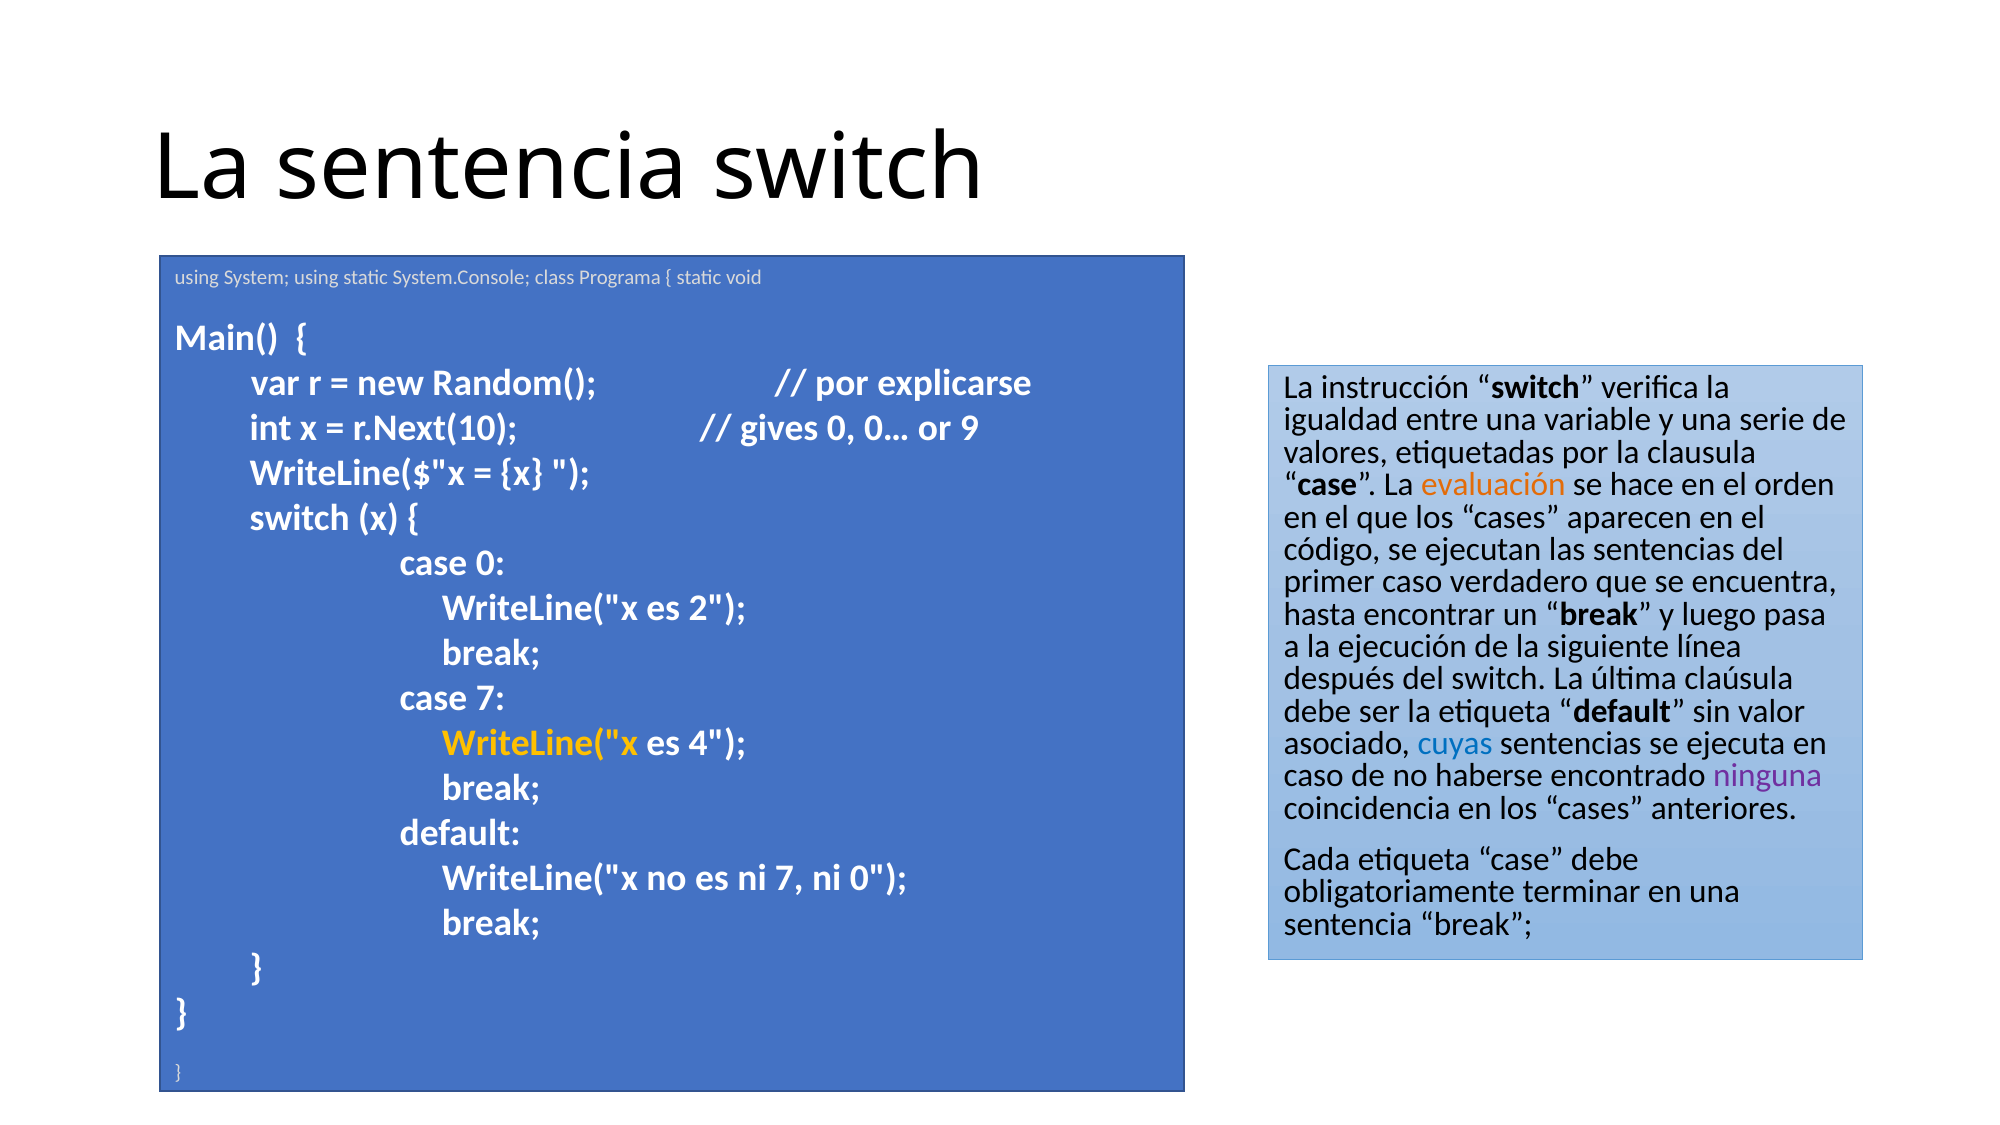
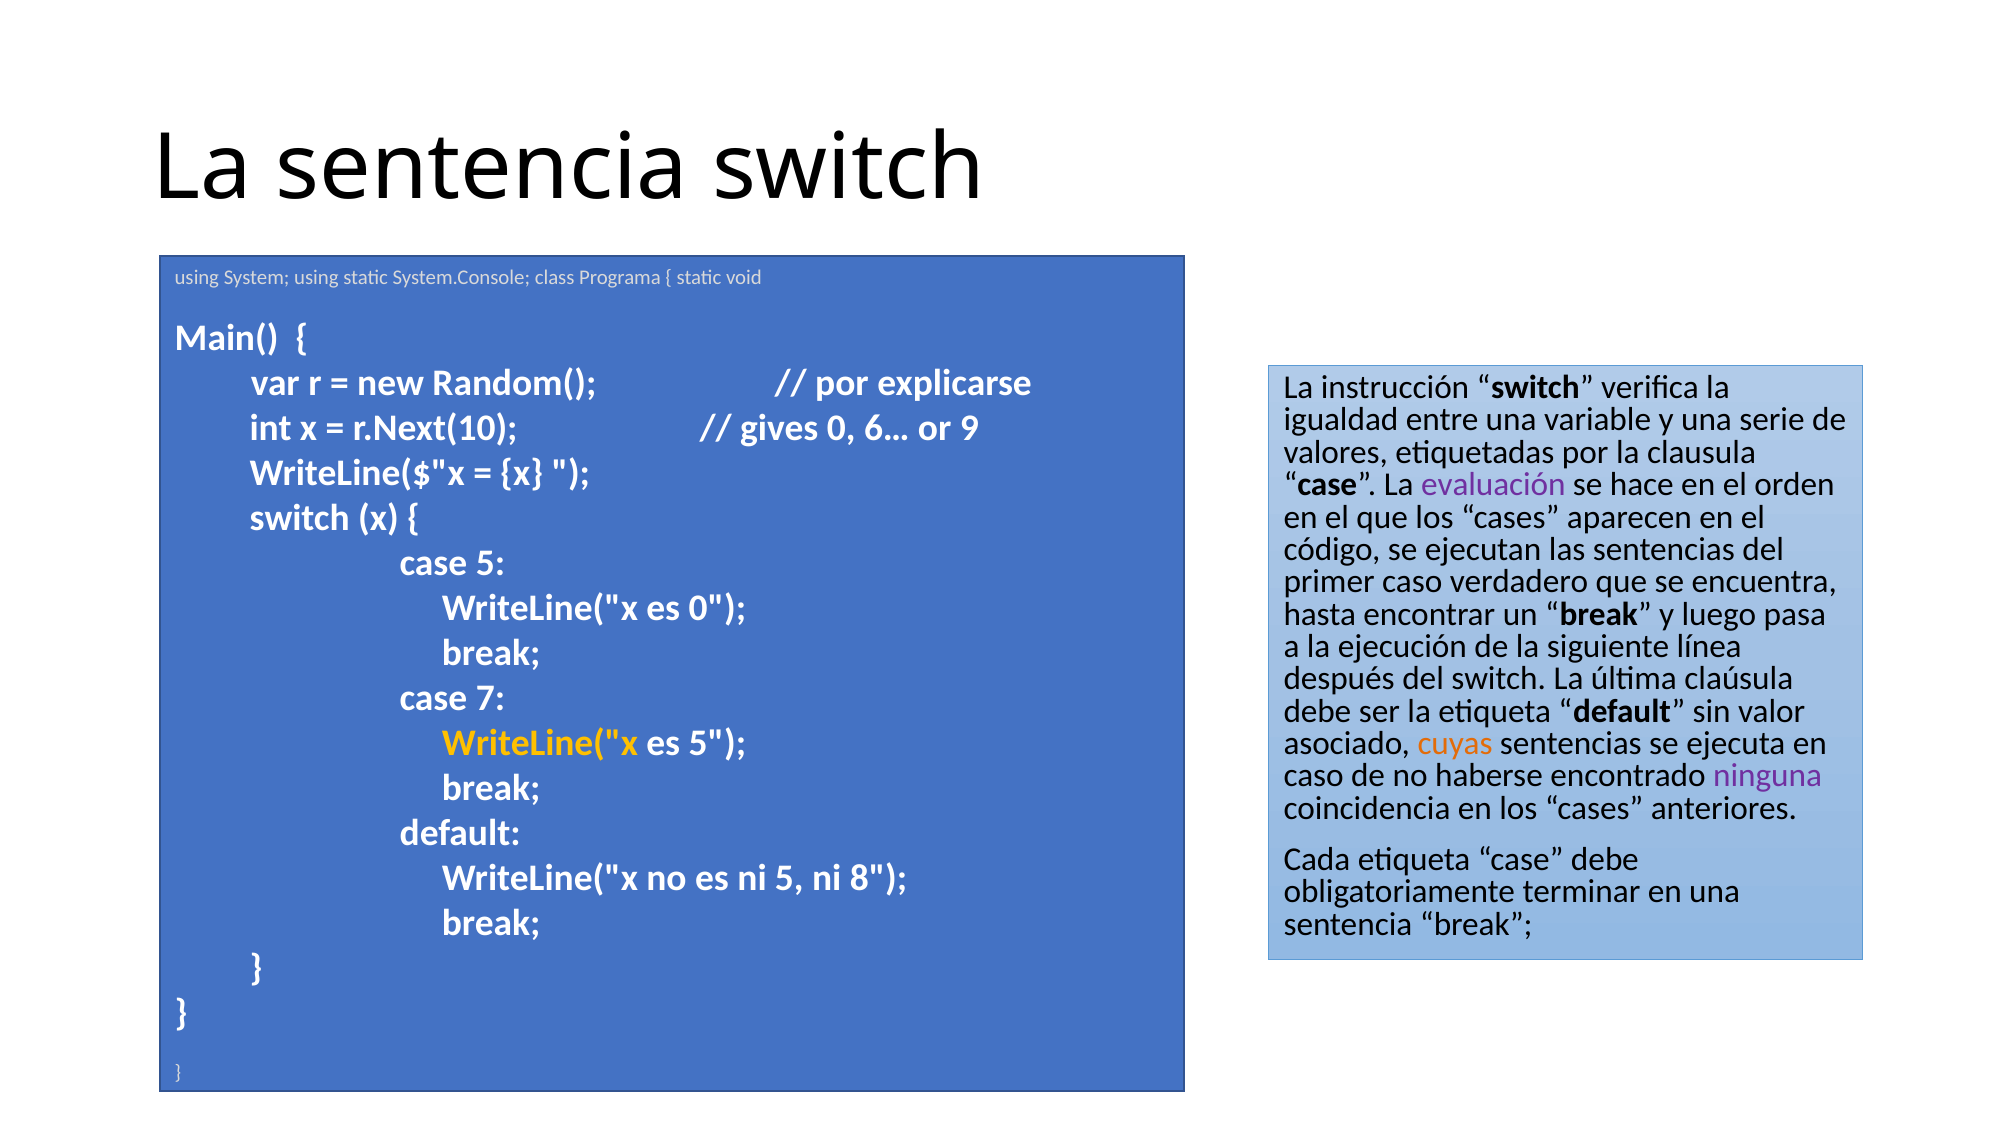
0…: 0… -> 6… (887, 428)
evaluación colour: orange -> purple (1493, 485)
case 0: 0 -> 5 (490, 563)
es 2: 2 -> 0 (717, 608)
es 4: 4 -> 5 (717, 743)
cuyas colour: blue -> orange (1455, 744)
ni 7: 7 -> 5 (789, 878)
ni 0: 0 -> 8 (879, 878)
